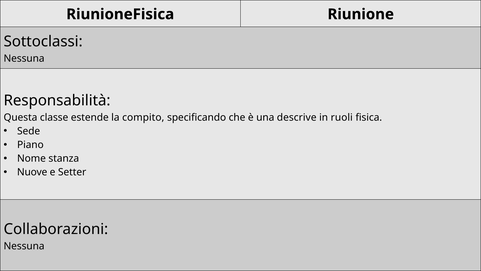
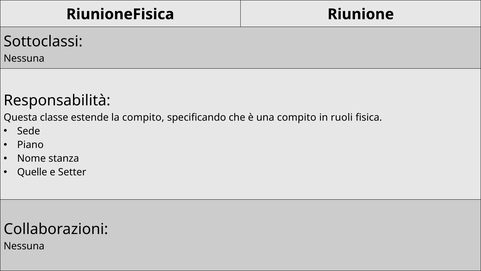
una descrive: descrive -> compito (297, 117)
Nuove: Nuove -> Quelle (32, 172)
